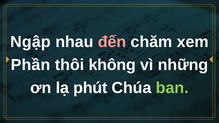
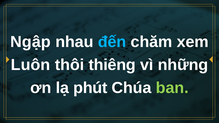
đến colour: pink -> light blue (112, 42)
Phần: Phần -> Luôn (31, 65)
không: không -> thiêng (112, 65)
